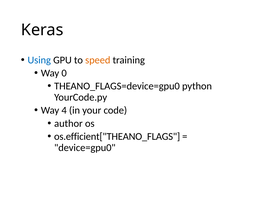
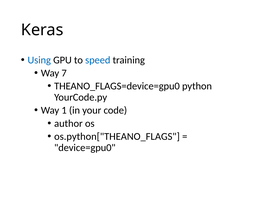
speed colour: orange -> blue (98, 60)
0: 0 -> 7 (64, 73)
4: 4 -> 1 (64, 110)
os.efficient["THEANO_FLAGS: os.efficient["THEANO_FLAGS -> os.python["THEANO_FLAGS (117, 136)
